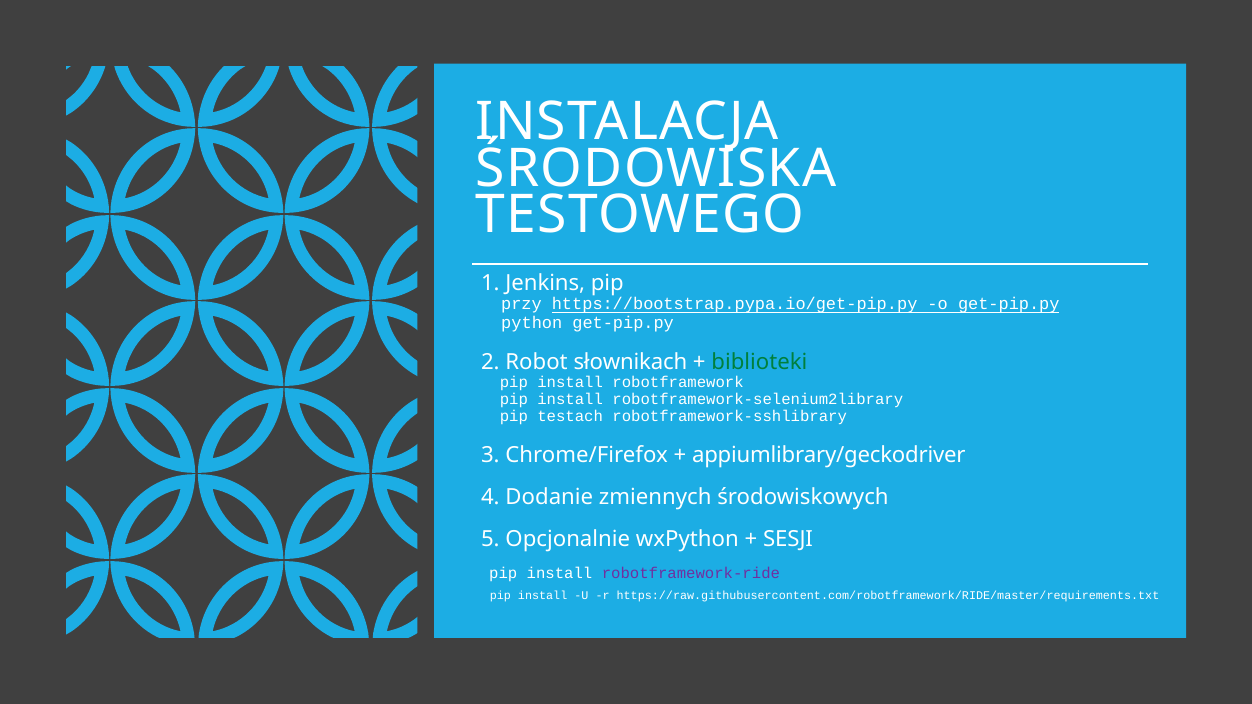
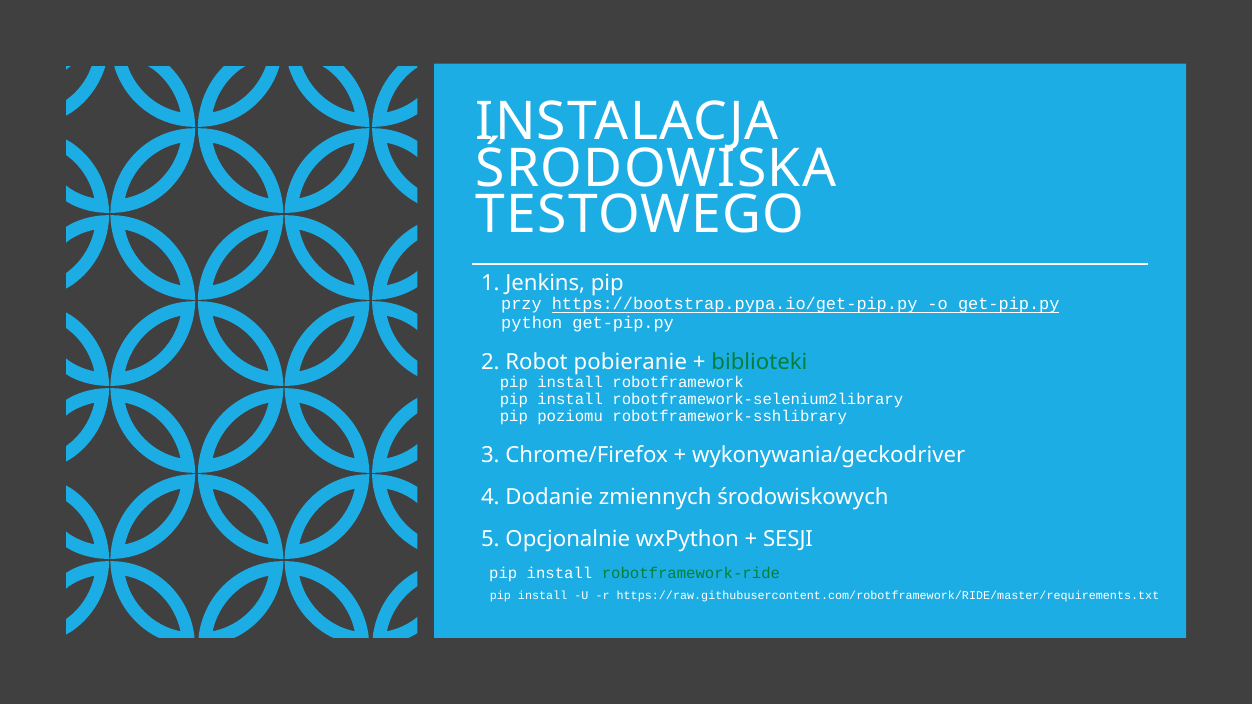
słownikach: słownikach -> pobieranie (630, 362)
testach: testach -> poziomu (570, 416)
appiumlibrary/geckodriver: appiumlibrary/geckodriver -> wykonywania/geckodriver (829, 455)
robotframework-ride colour: purple -> green (691, 573)
